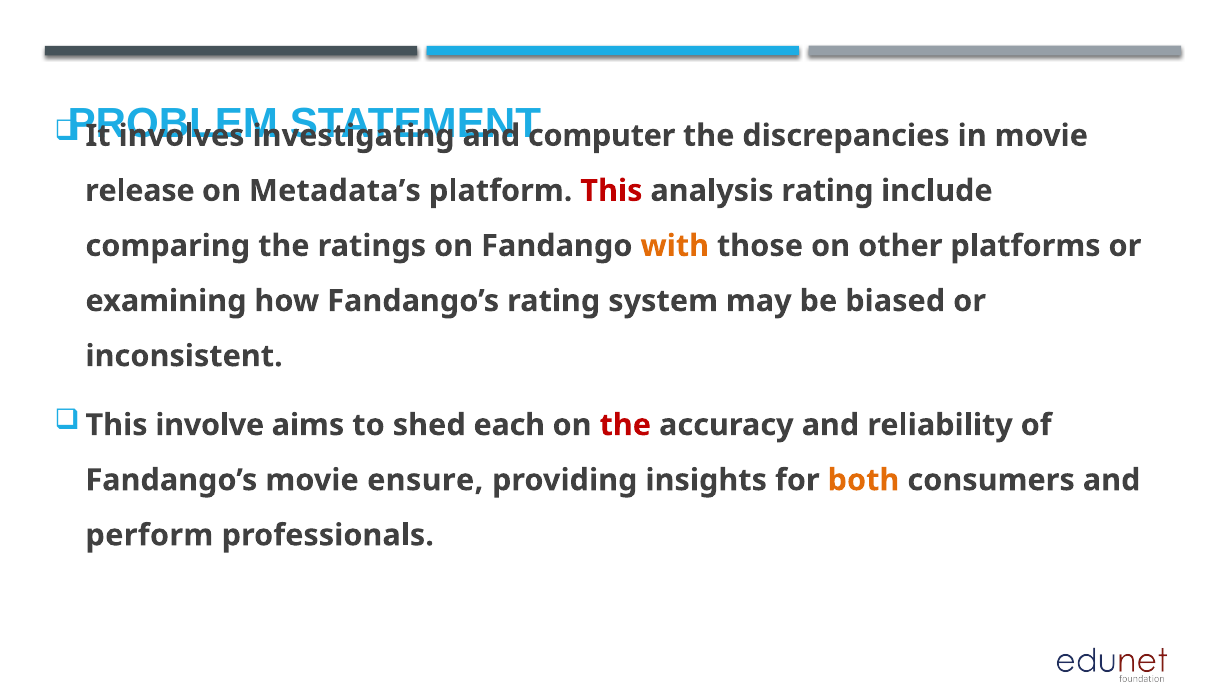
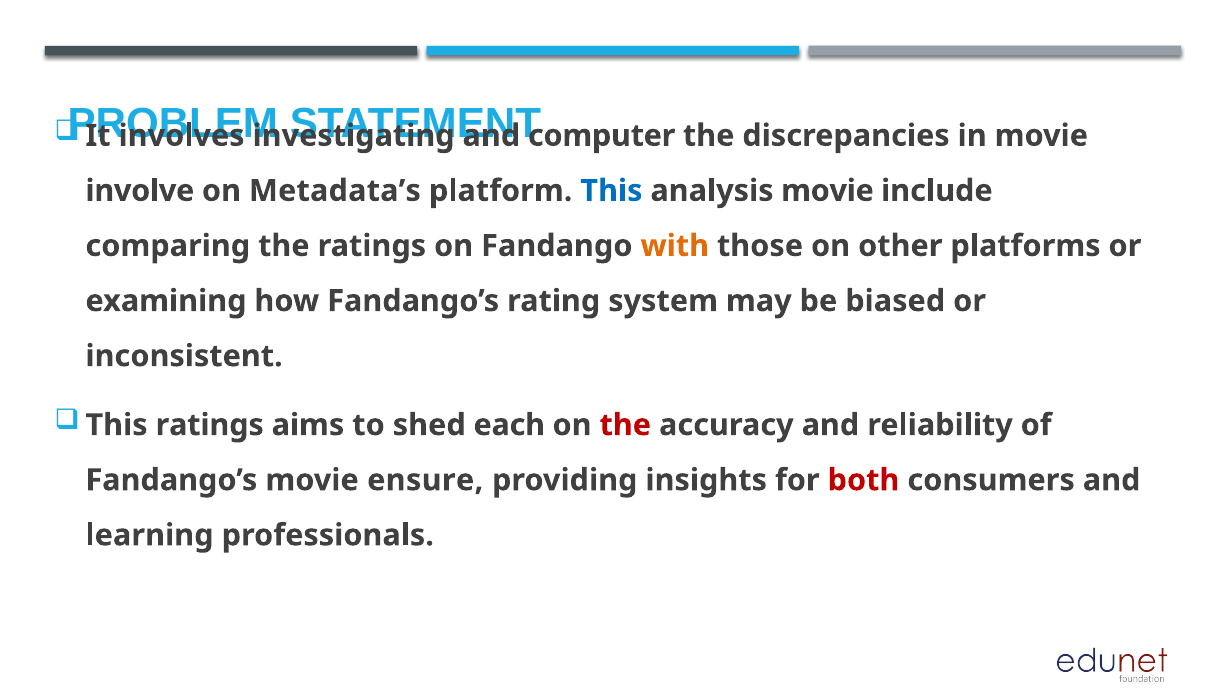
release: release -> involve (140, 191)
This colour: red -> blue (611, 191)
analysis rating: rating -> movie (827, 191)
This involve: involve -> ratings (210, 425)
both colour: orange -> red (864, 481)
perform: perform -> learning (150, 536)
